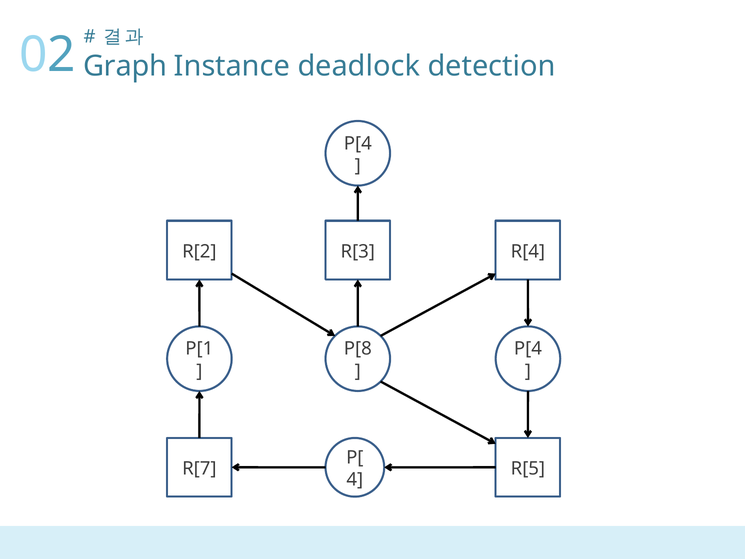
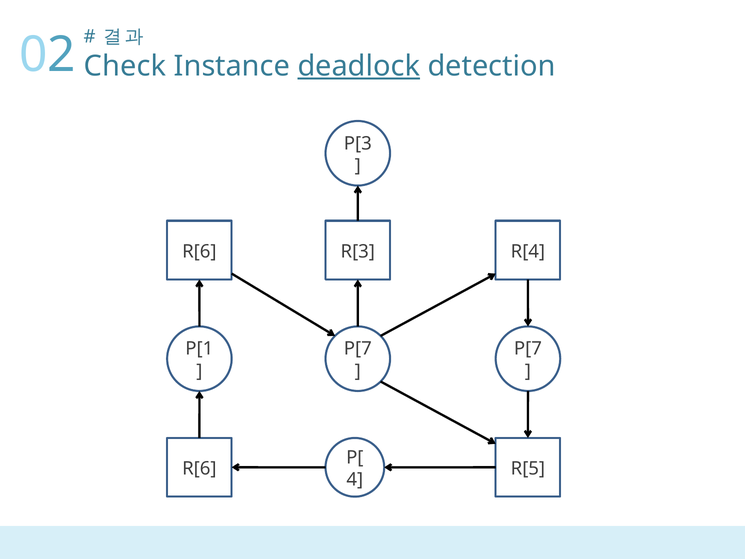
Graph: Graph -> Check (125, 66)
deadlock underline: none -> present (359, 66)
P[4: P[4 -> P[3 (358, 143)
R[2: R[2 -> R[6 (199, 251)
P[8: P[8 -> P[7 (358, 349)
P[4: P[4 -> P[7 (528, 349)
R[7: R[7 -> R[6 (199, 468)
